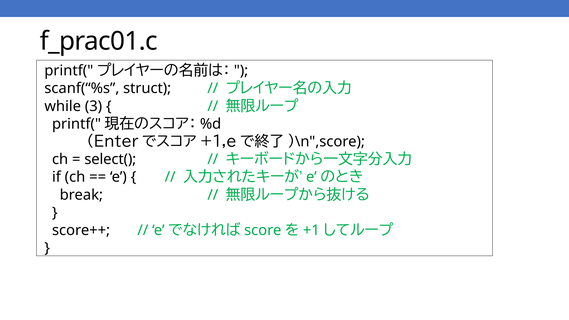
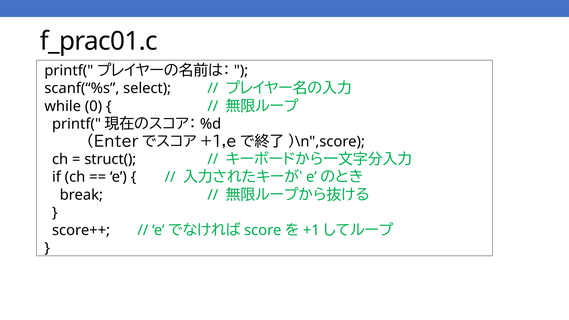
struct: struct -> select (147, 88)
3: 3 -> 0 (94, 106)
select(: select( -> struct( (110, 159)
